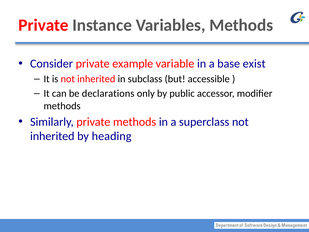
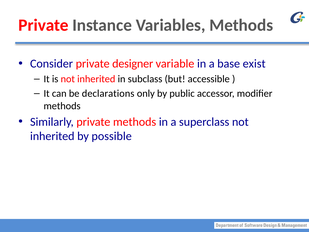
example: example -> designer (133, 64)
heading: heading -> possible (112, 136)
